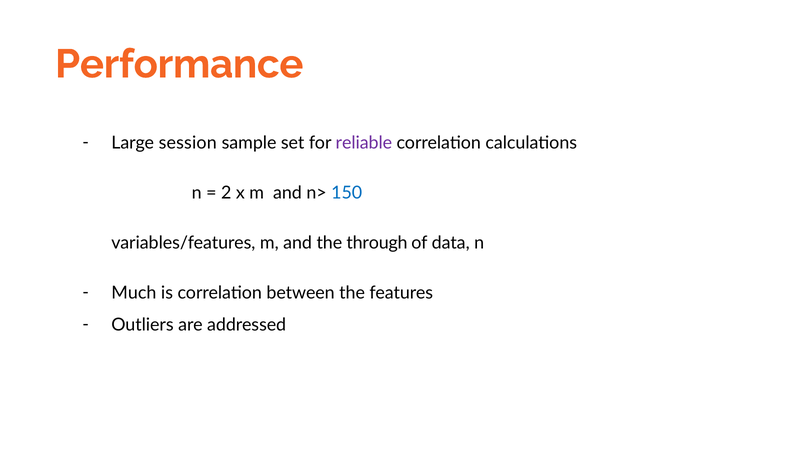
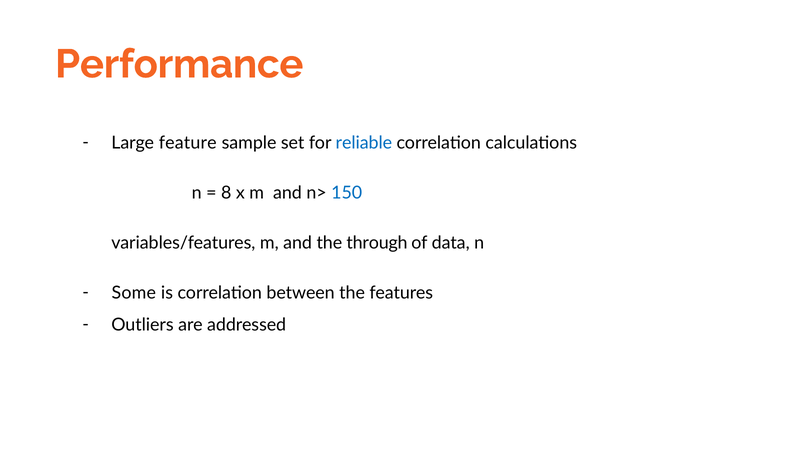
session: session -> feature (188, 143)
reliable colour: purple -> blue (364, 143)
2: 2 -> 8 (226, 193)
Much: Much -> Some (134, 293)
